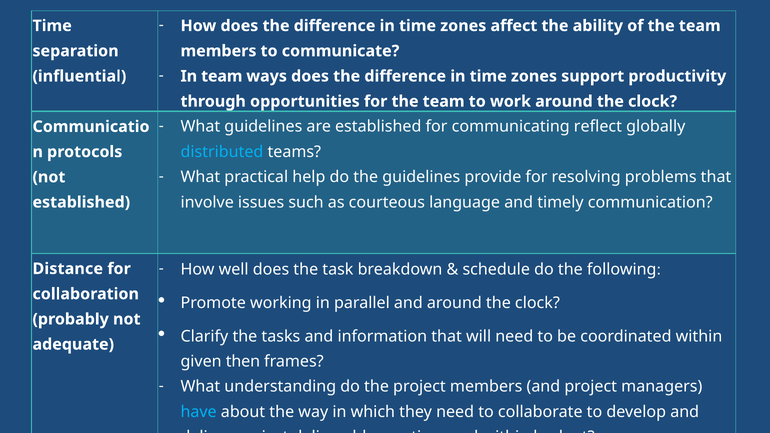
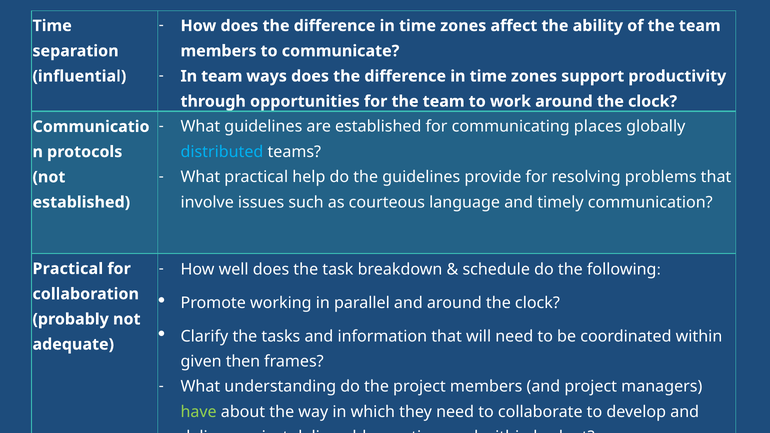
reflect: reflect -> places (598, 127)
Distance: Distance -> Practical (68, 269)
have colour: light blue -> light green (199, 412)
